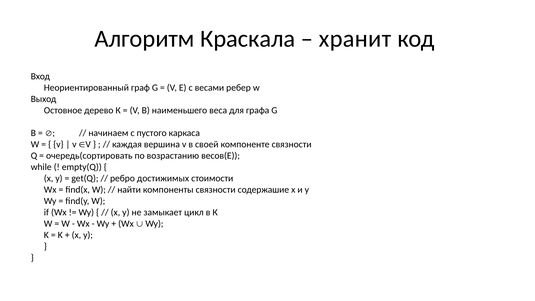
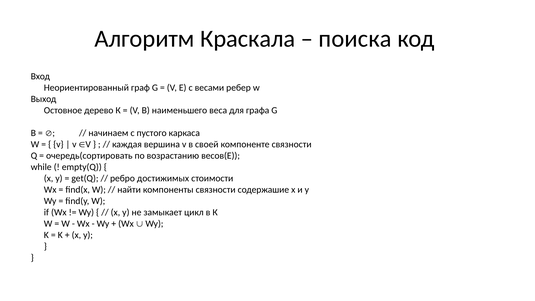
хранит: хранит -> поиска (355, 39)
